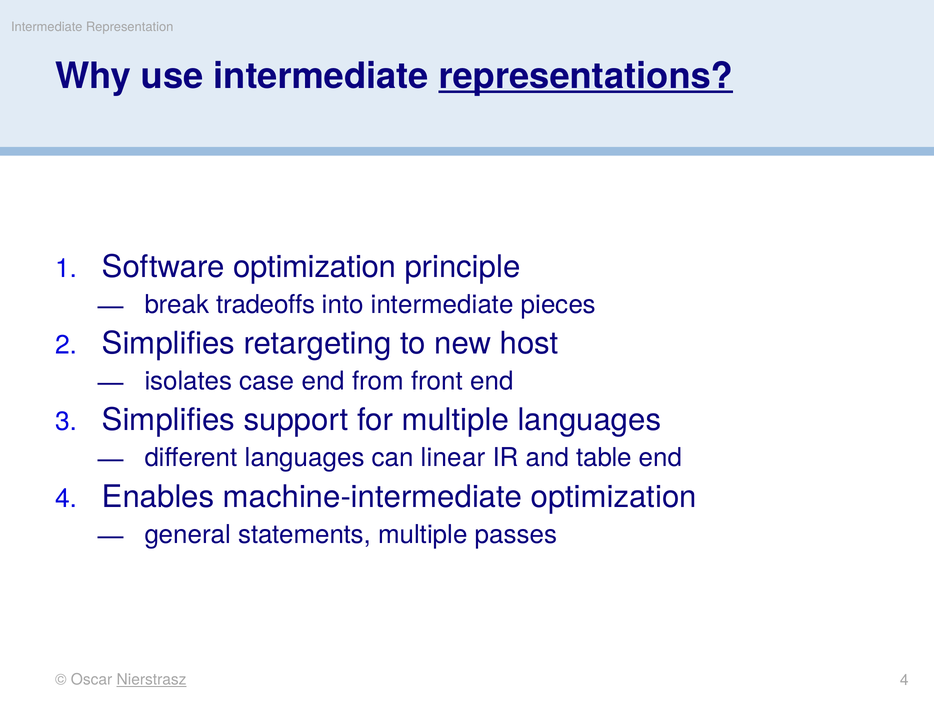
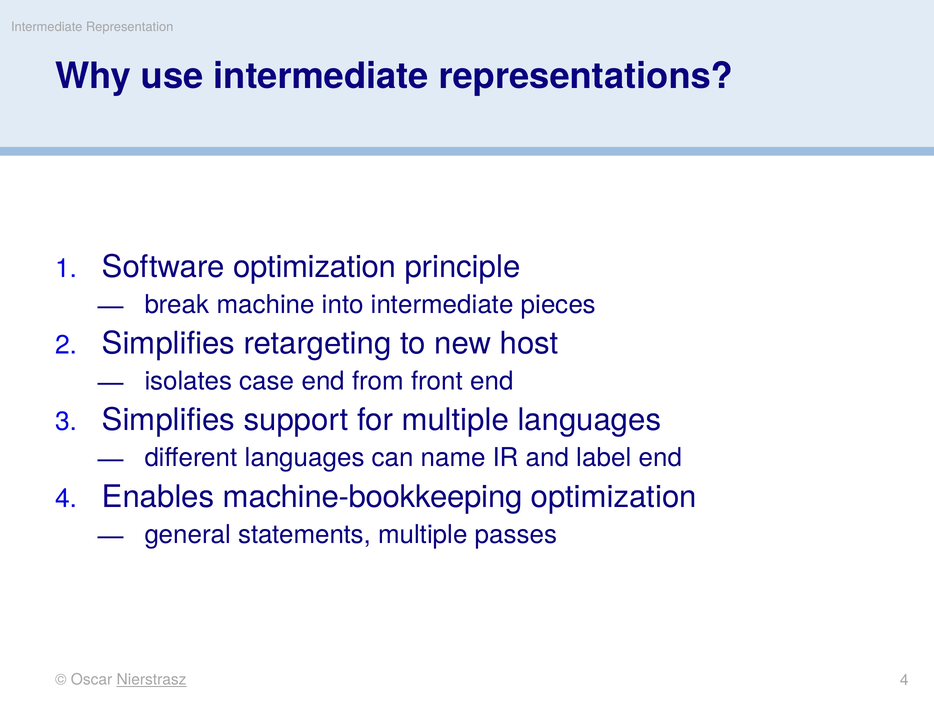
representations underline: present -> none (586, 76)
tradeoffs: tradeoffs -> machine (266, 305)
linear: linear -> name (453, 458)
table: table -> label (604, 458)
machine-intermediate: machine-intermediate -> machine-bookkeeping (373, 496)
